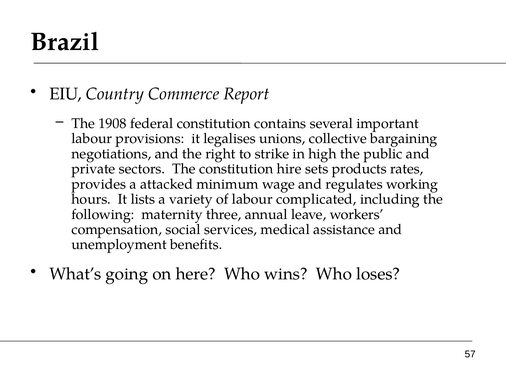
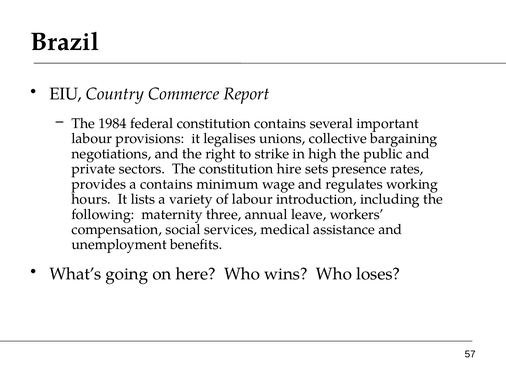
1908: 1908 -> 1984 (113, 124)
products: products -> presence (359, 169)
a attacked: attacked -> contains (167, 184)
complicated: complicated -> introduction (316, 199)
